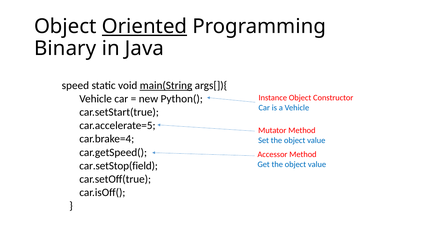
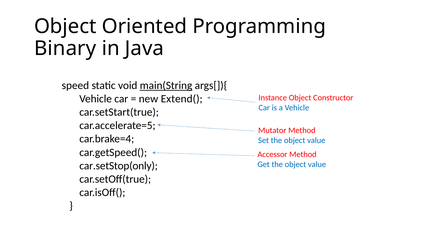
Oriented underline: present -> none (144, 26)
Python(: Python( -> Extend( (182, 99)
car.setStop(field: car.setStop(field -> car.setStop(only (119, 166)
